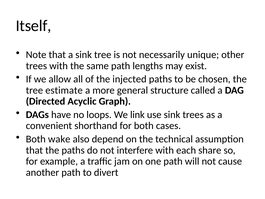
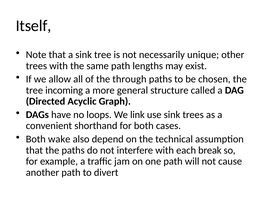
injected: injected -> through (129, 79)
estimate: estimate -> incoming (64, 90)
share: share -> break (210, 150)
